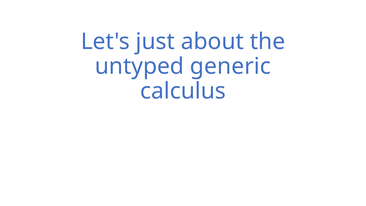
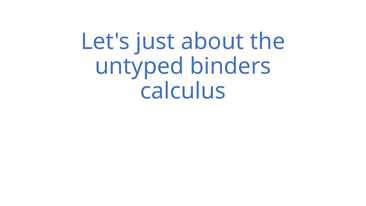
generic: generic -> binders (231, 66)
